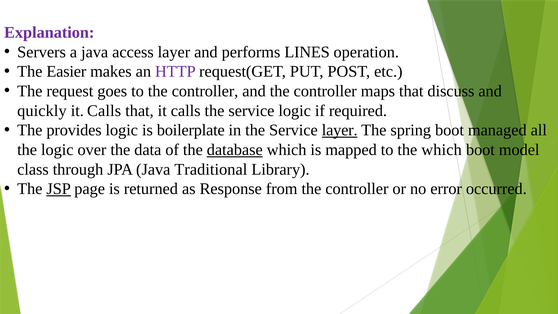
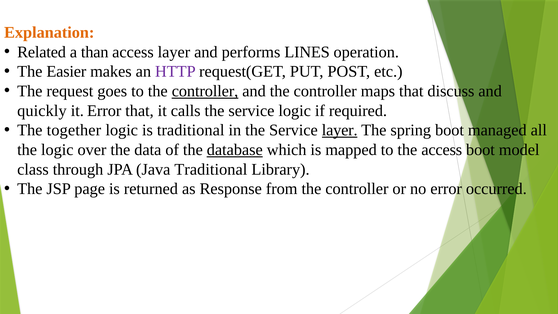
Explanation colour: purple -> orange (49, 32)
Servers: Servers -> Related (42, 52)
a java: java -> than (95, 52)
controller underline: none -> present (205, 91)
Calls: Calls -> Error (104, 111)
provides: provides -> together (74, 130)
is boilerplate: boilerplate -> traditional (191, 130)
the which: which -> access (442, 150)
JSP underline: present -> none (59, 189)
